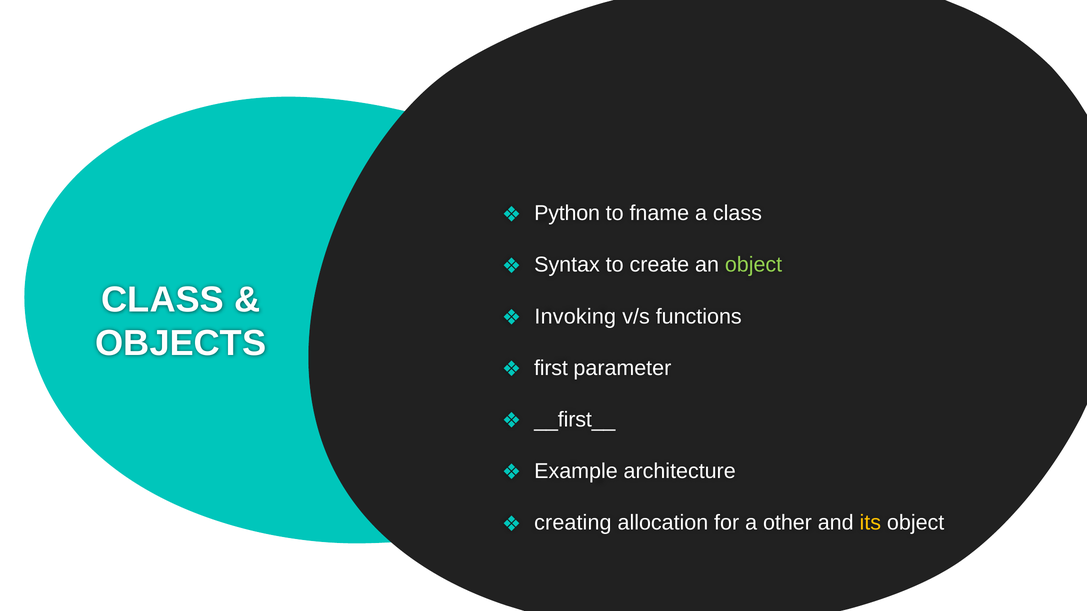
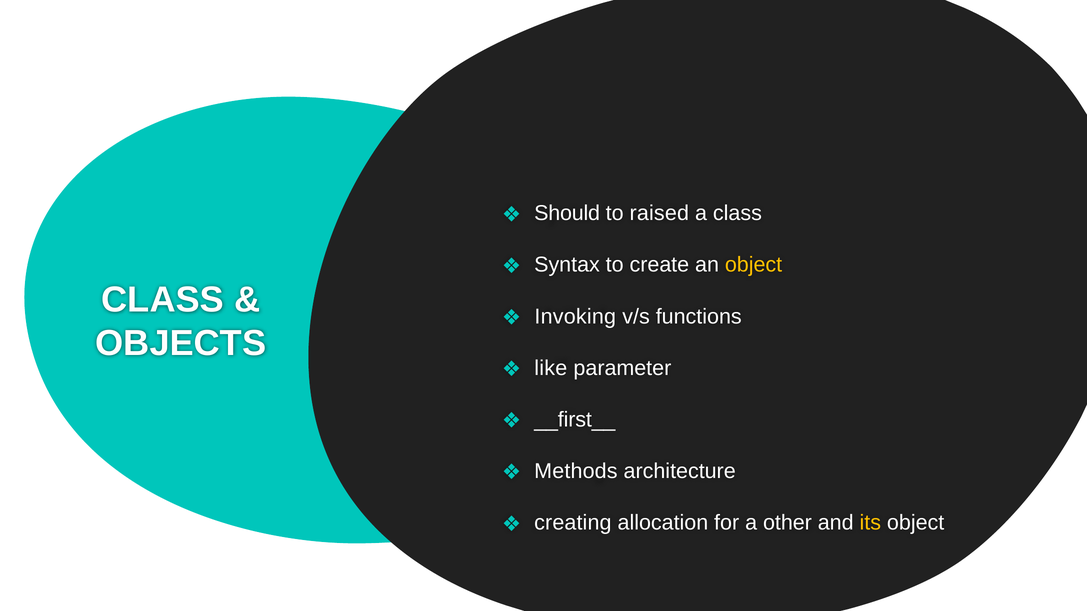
Python: Python -> Should (567, 213)
fname: fname -> raised (659, 213)
object colour: light green -> yellow (754, 265)
first: first -> like (551, 368)
Example: Example -> Methods (576, 472)
